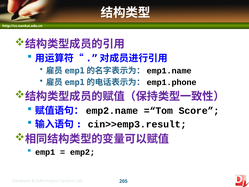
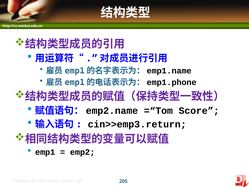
cin>>emp3.result: cin>>emp3.result -> cin>>emp3.return (137, 124)
